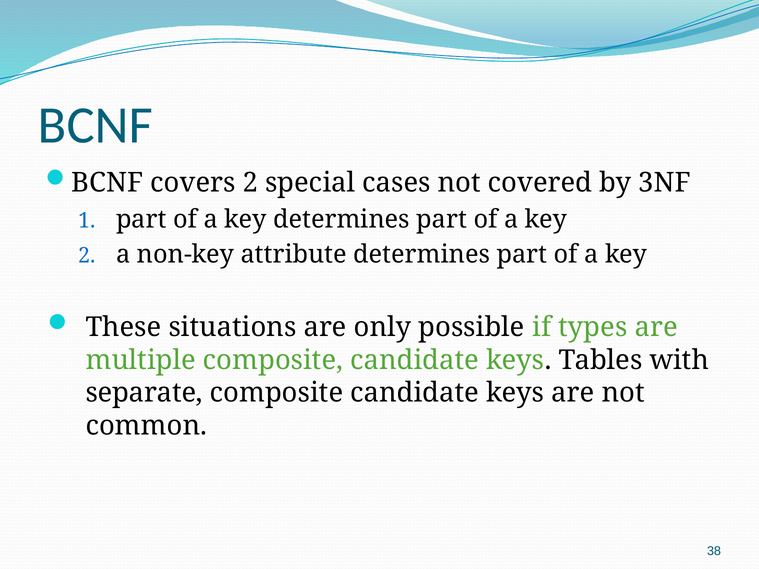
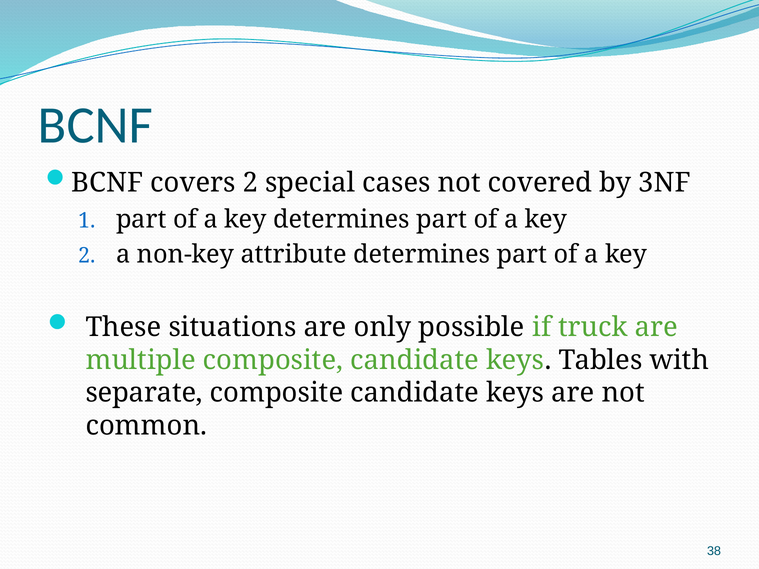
types: types -> truck (593, 327)
